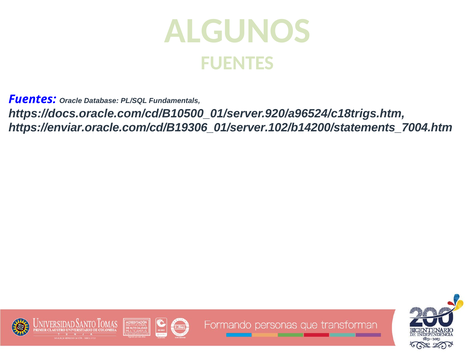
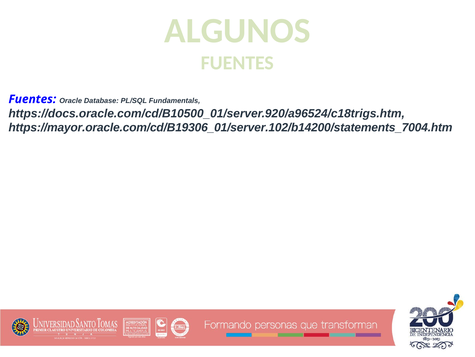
https://enviar.oracle.com/cd/B19306_01/server.102/b14200/statements_7004.htm: https://enviar.oracle.com/cd/B19306_01/server.102/b14200/statements_7004.htm -> https://mayor.oracle.com/cd/B19306_01/server.102/b14200/statements_7004.htm (230, 127)
